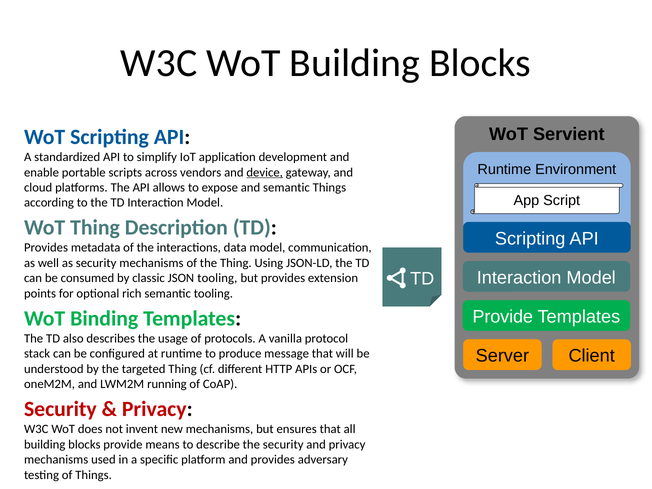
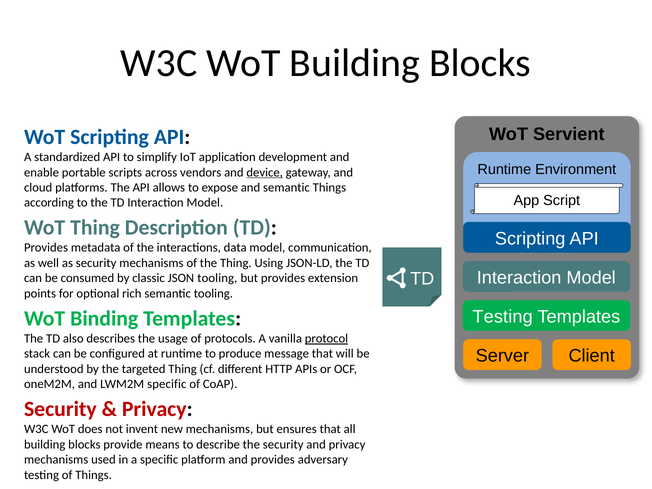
Provide: Provide -> Testing (503, 317)
protocol underline: none -> present (326, 339)
LWM2M running: running -> specific (167, 384)
